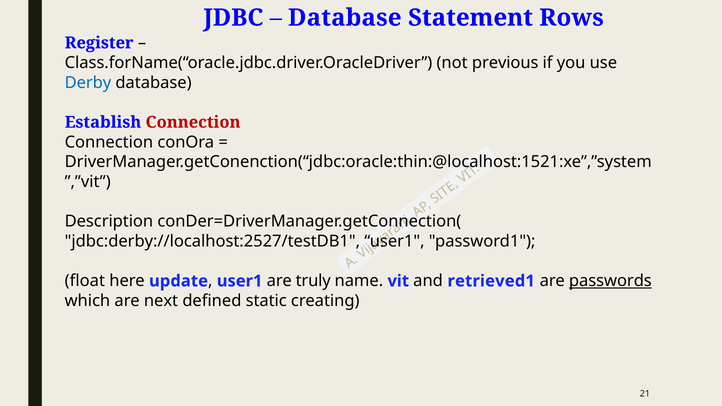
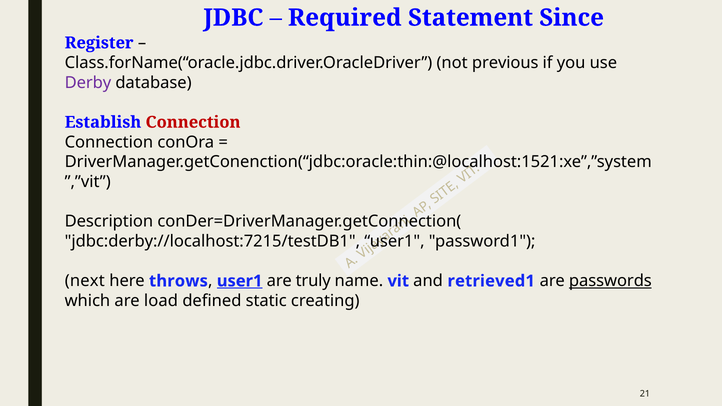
Database: Database -> Required (345, 18)
Rows: Rows -> Since (572, 18)
Derby colour: blue -> purple (88, 83)
jdbc:derby://localhost:2527/testDB1: jdbc:derby://localhost:2527/testDB1 -> jdbc:derby://localhost:7215/testDB1 (212, 241)
float: float -> next (85, 281)
update: update -> throws (178, 281)
user1 underline: none -> present (240, 281)
next: next -> load (161, 301)
